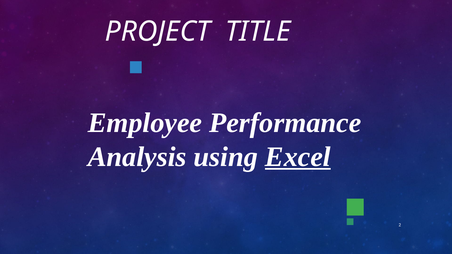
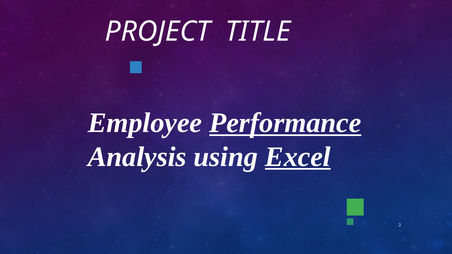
Performance underline: none -> present (285, 123)
